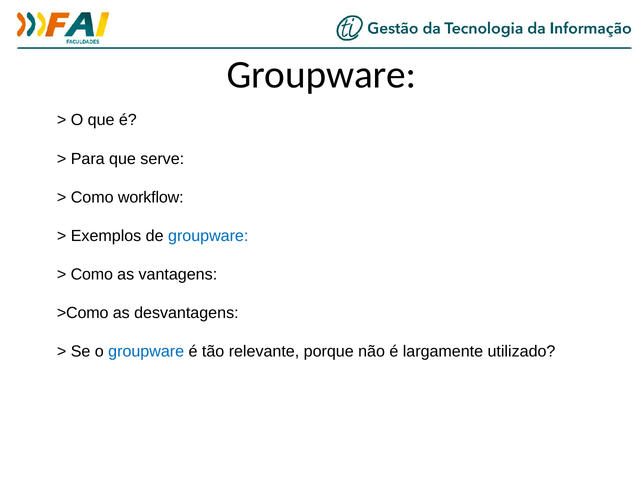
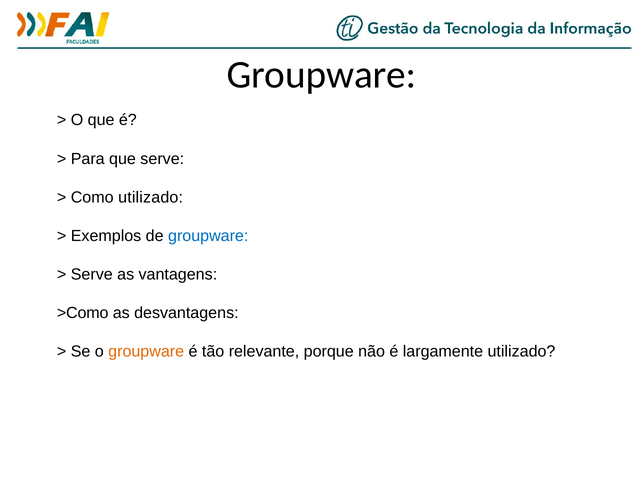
Como workflow: workflow -> utilizado (151, 197)
Como: Como -> Serve (92, 275)
groupware colour: blue -> orange (146, 352)
